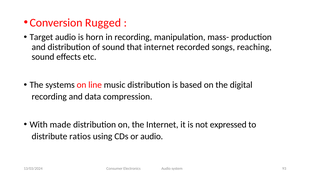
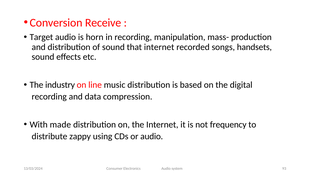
Rugged: Rugged -> Receive (103, 23)
reaching: reaching -> handsets (254, 47)
systems: systems -> industry (60, 85)
expressed: expressed -> frequency (228, 124)
ratios: ratios -> zappy (80, 136)
